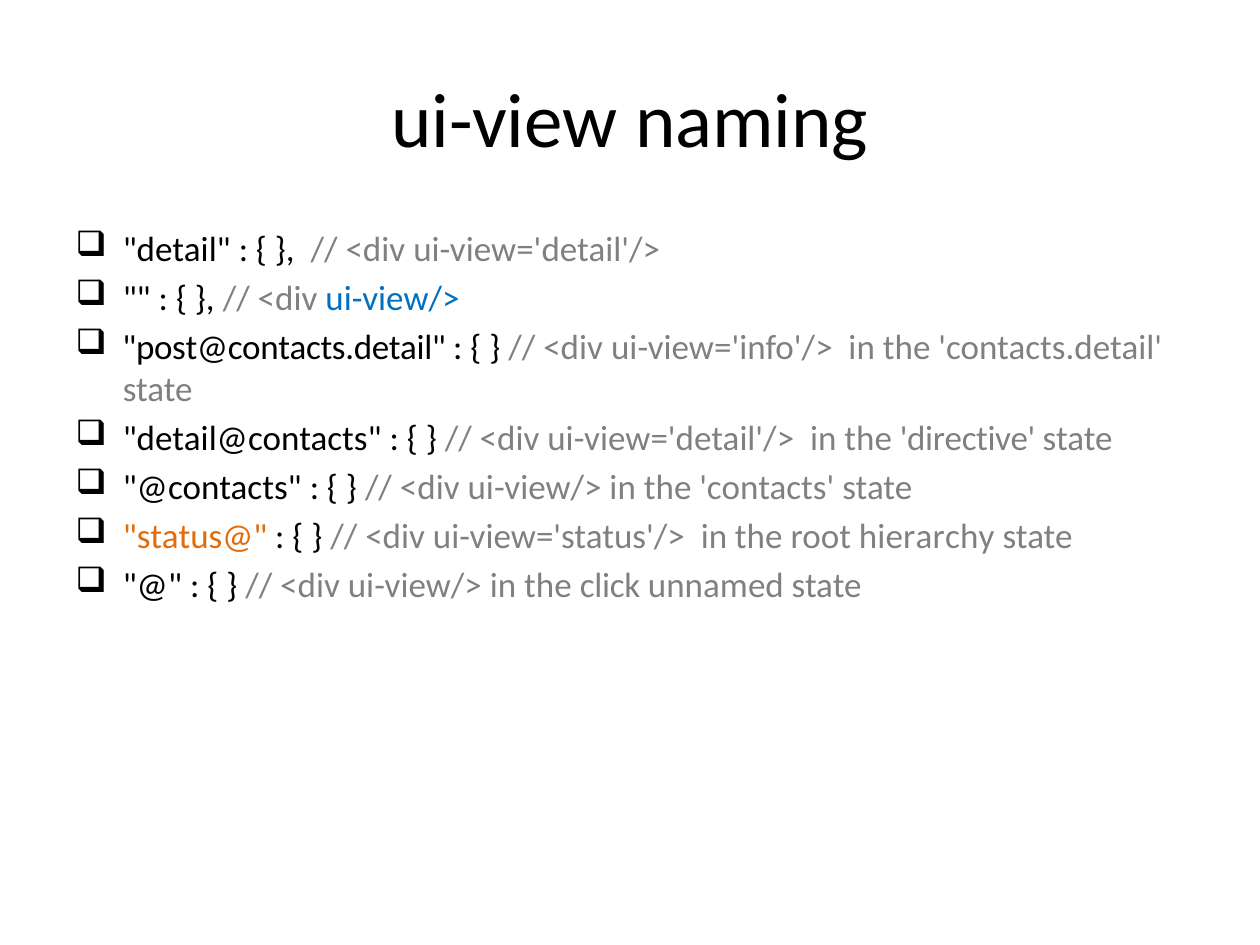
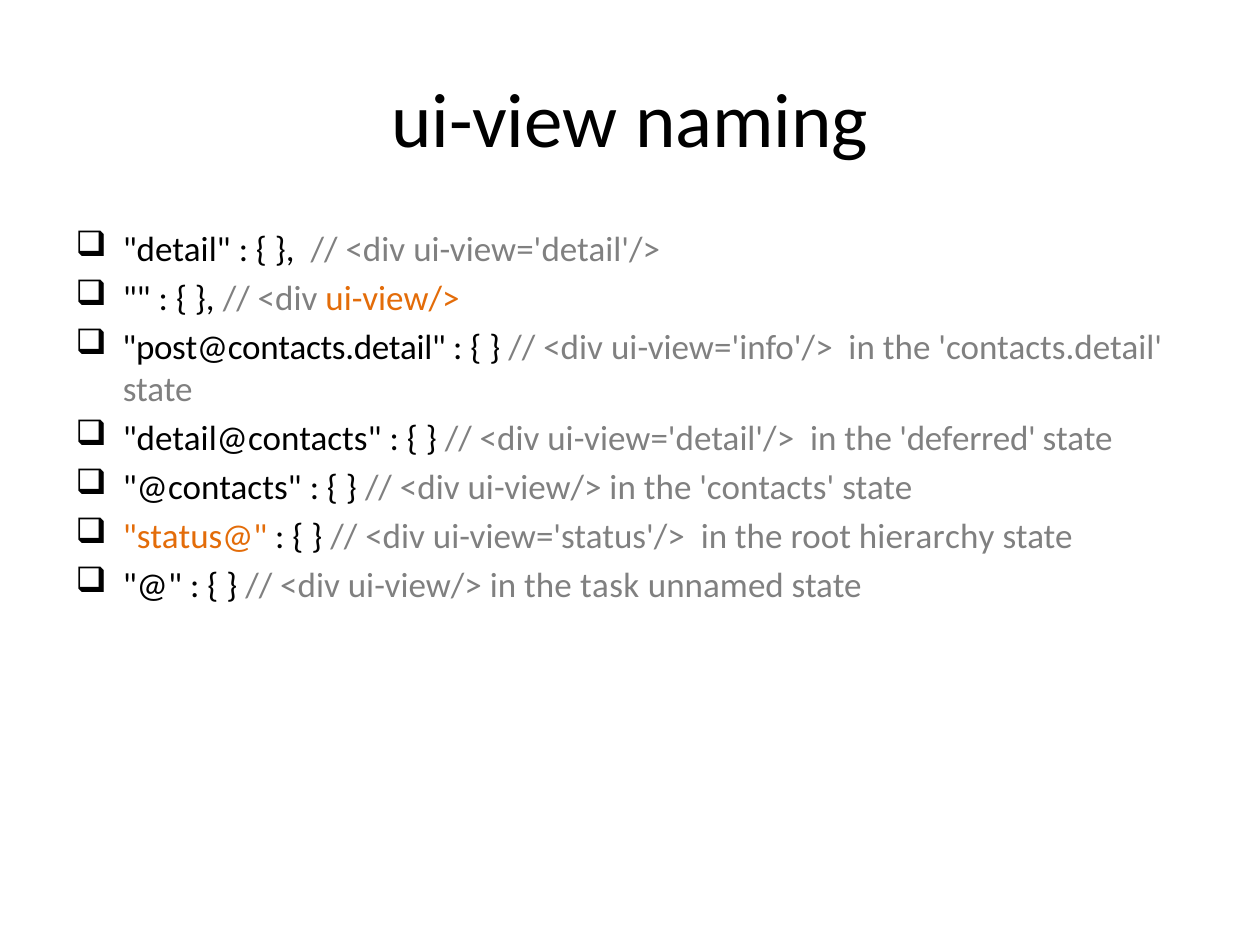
ui-view/> colour: blue -> orange (392, 299)
directive: directive -> deferred (968, 439)
click: click -> task (610, 586)
